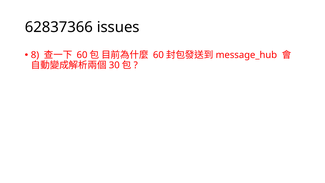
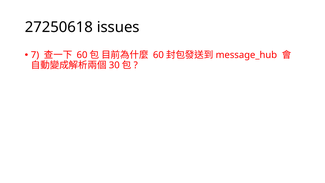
62837366: 62837366 -> 27250618 (59, 27)
8: 8 -> 7 (35, 55)
